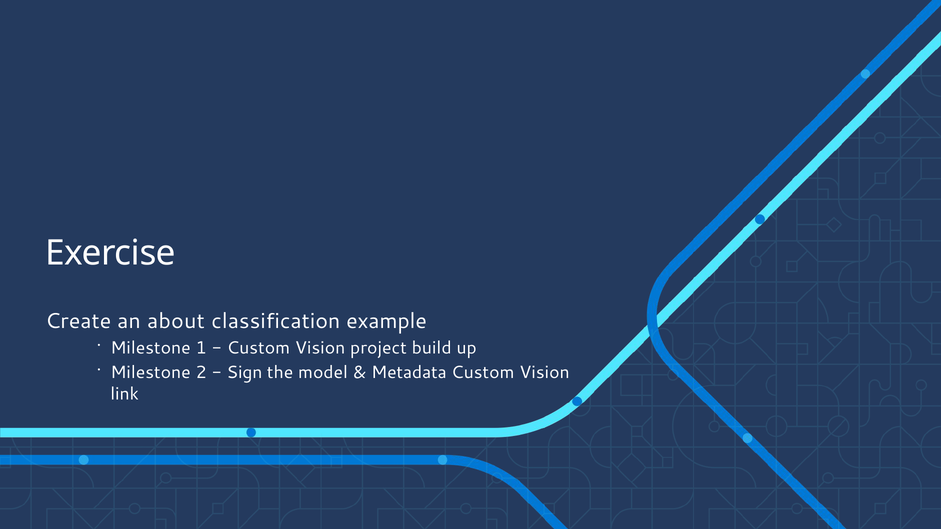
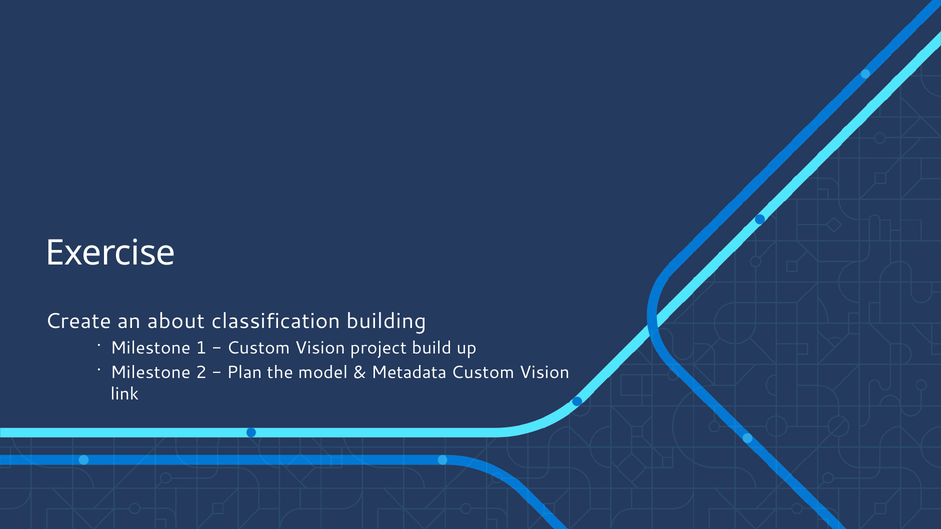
example: example -> building (386, 321)
Sign: Sign -> Plan (244, 373)
